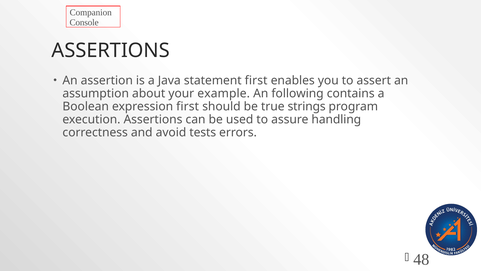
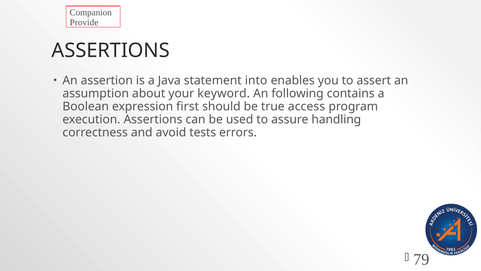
Console: Console -> Provide (84, 22)
statement first: first -> into (256, 80)
example: example -> keyword (224, 93)
strings: strings -> access (306, 106)
48: 48 -> 79 (421, 259)
